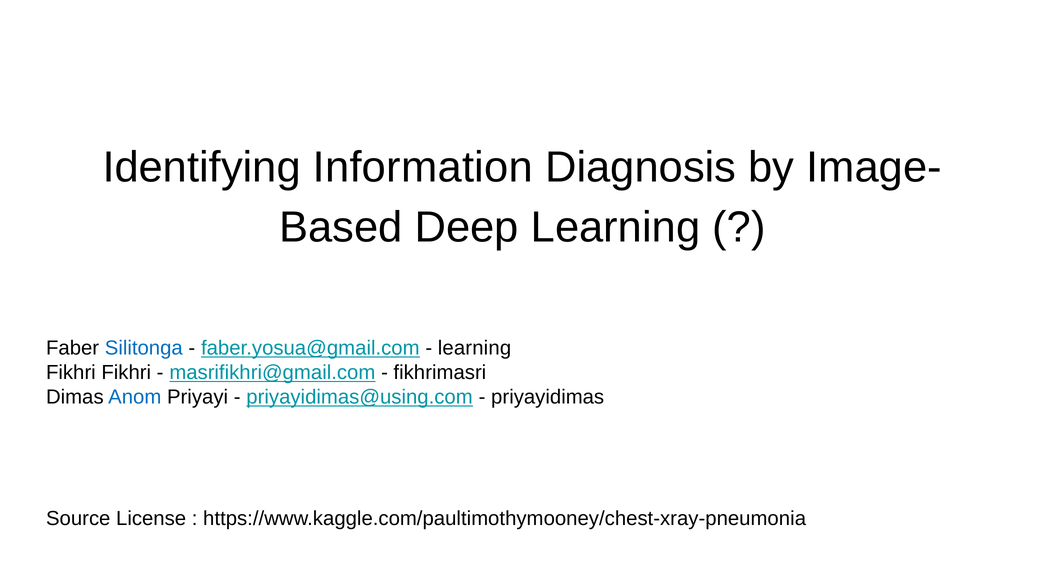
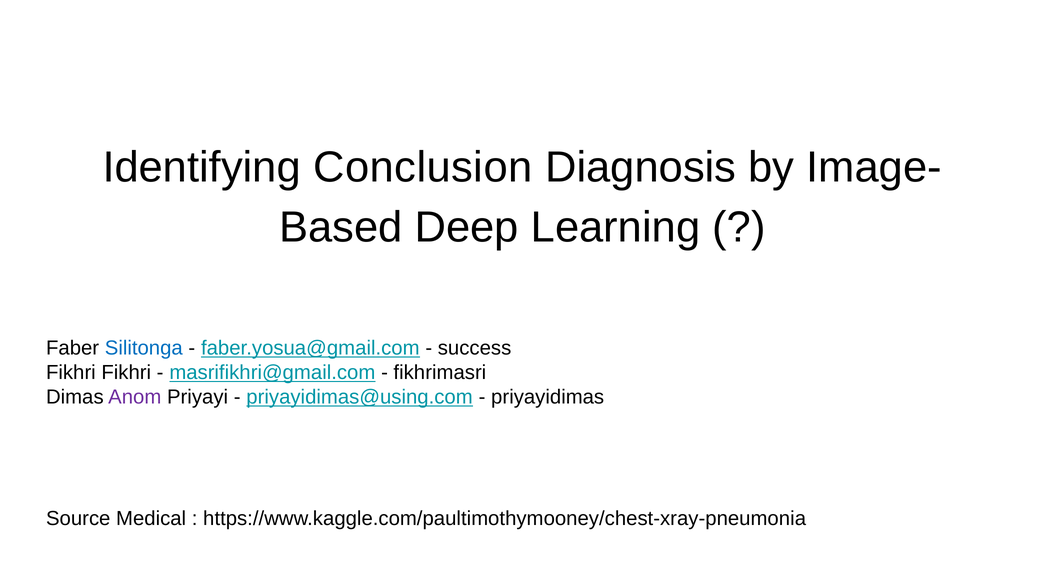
Information: Information -> Conclusion (423, 167)
learning: learning -> success (475, 348)
Anom colour: blue -> purple (135, 397)
License: License -> Medical (151, 519)
